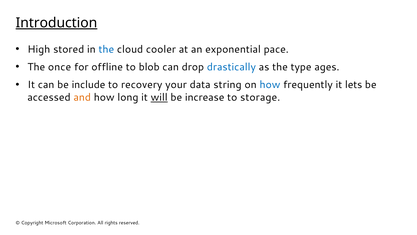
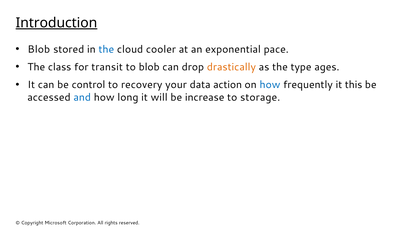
High: High -> Blob (39, 49)
once: once -> class (60, 67)
offline: offline -> transit (107, 67)
drastically colour: blue -> orange (231, 67)
include: include -> control (89, 85)
string: string -> action (228, 85)
lets: lets -> this (354, 85)
and colour: orange -> blue (82, 97)
will underline: present -> none (159, 97)
